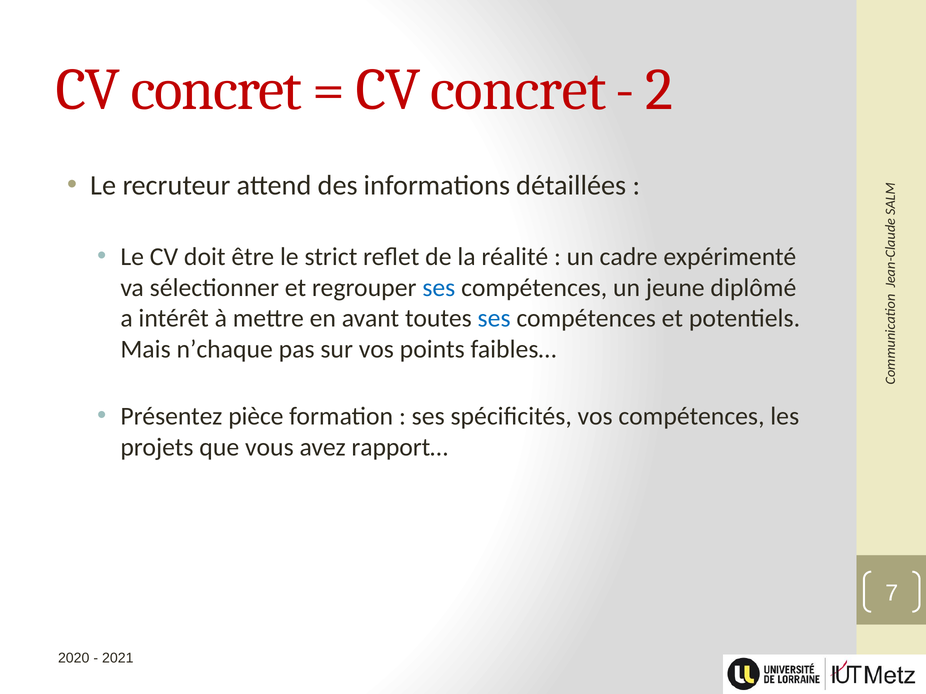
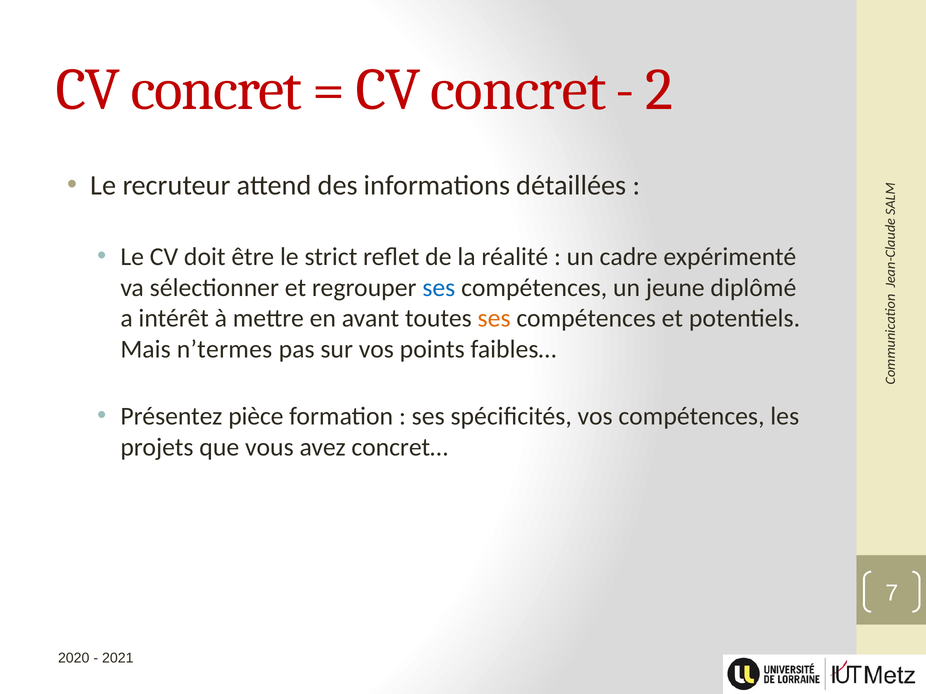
ses colour: blue -> orange (494, 319)
n’chaque: n’chaque -> n’termes (225, 350)
rapport…: rapport… -> concret… (400, 447)
